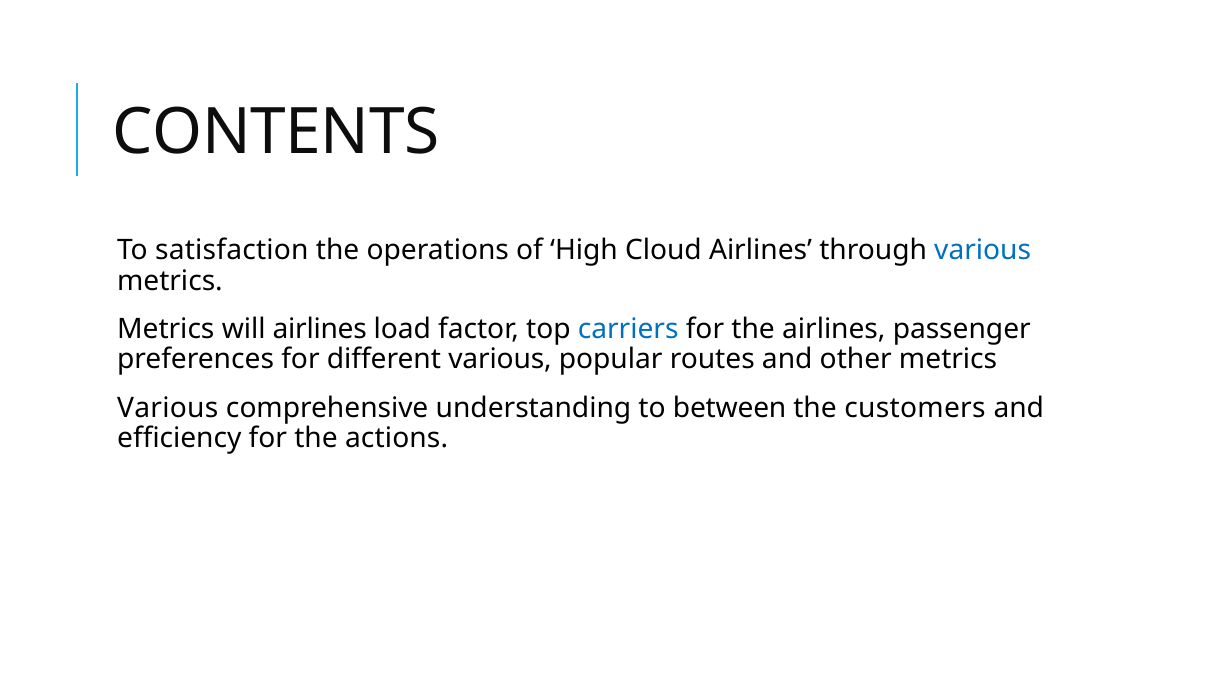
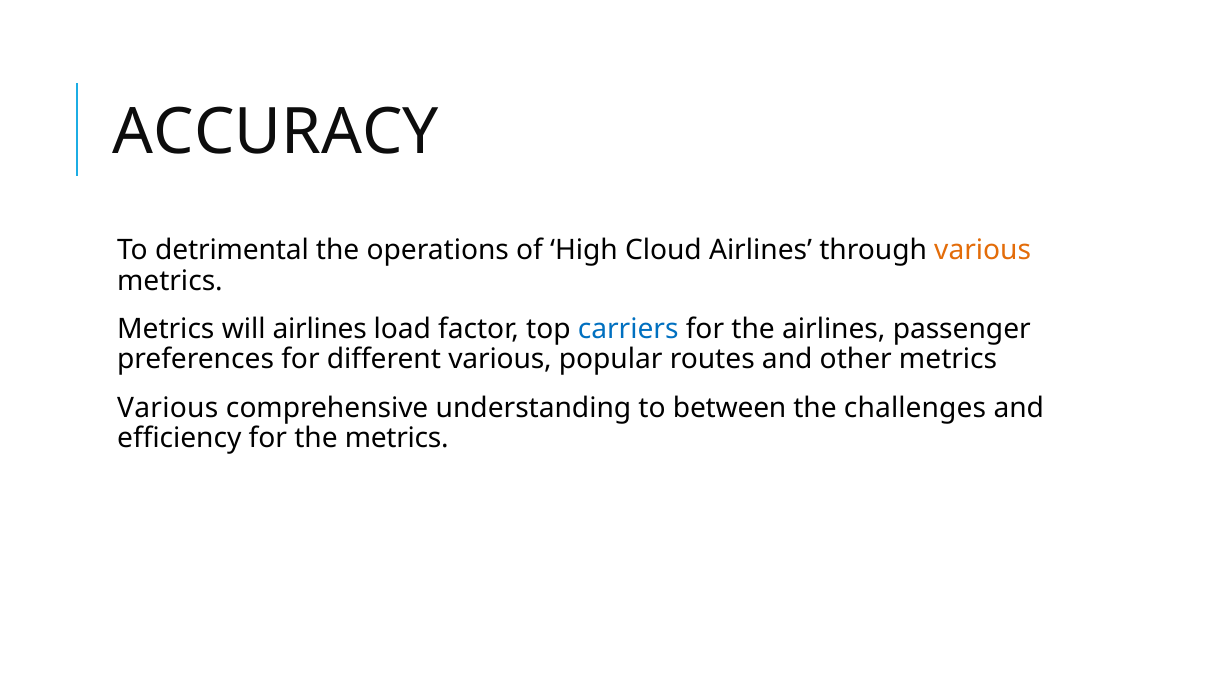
CONTENTS: CONTENTS -> ACCURACY (276, 132)
satisfaction: satisfaction -> detrimental (232, 250)
various colour: blue -> orange (983, 250)
customers: customers -> challenges (915, 408)
the actions: actions -> metrics (397, 438)
